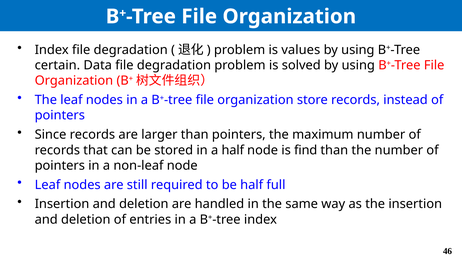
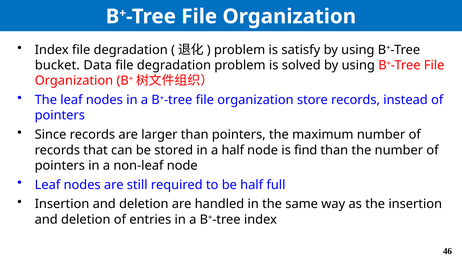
values: values -> satisfy (301, 50)
certain: certain -> bucket (57, 65)
